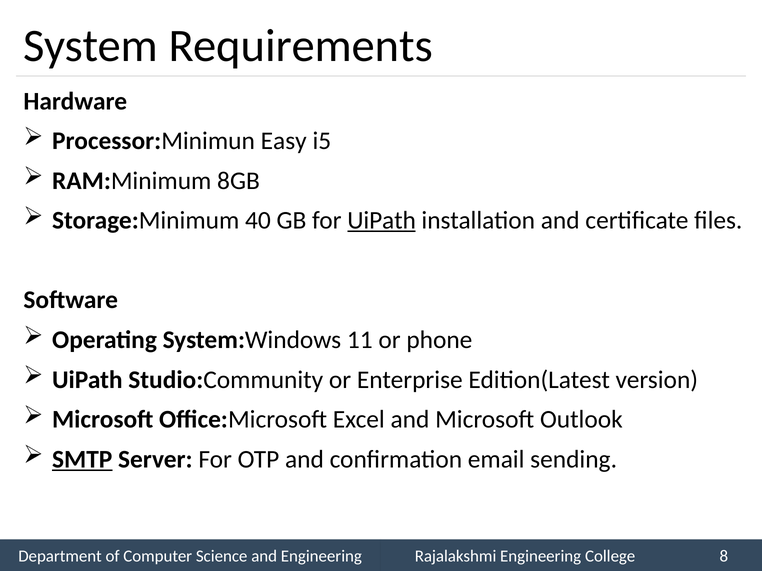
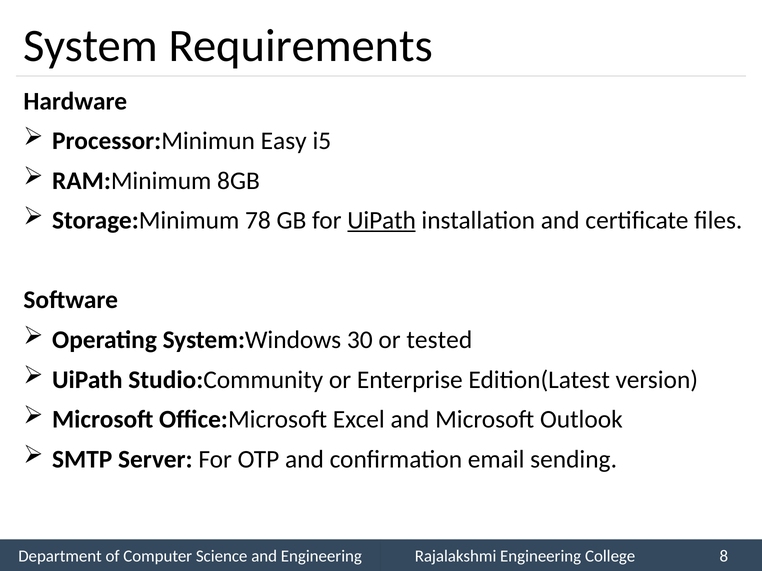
40: 40 -> 78 (258, 221)
11: 11 -> 30 (360, 340)
phone: phone -> tested (439, 340)
SMTP underline: present -> none (82, 460)
